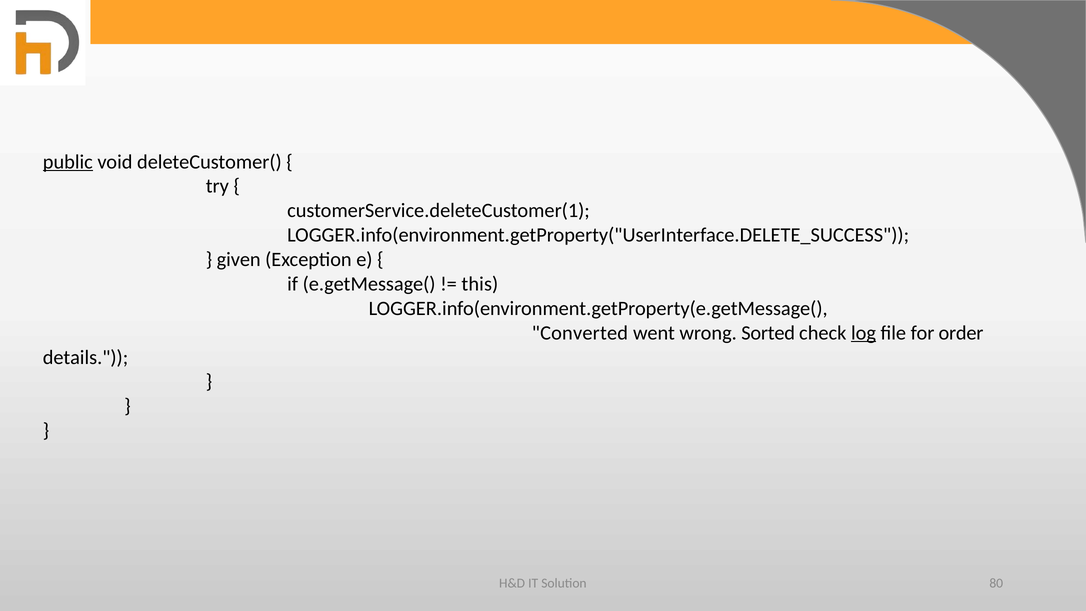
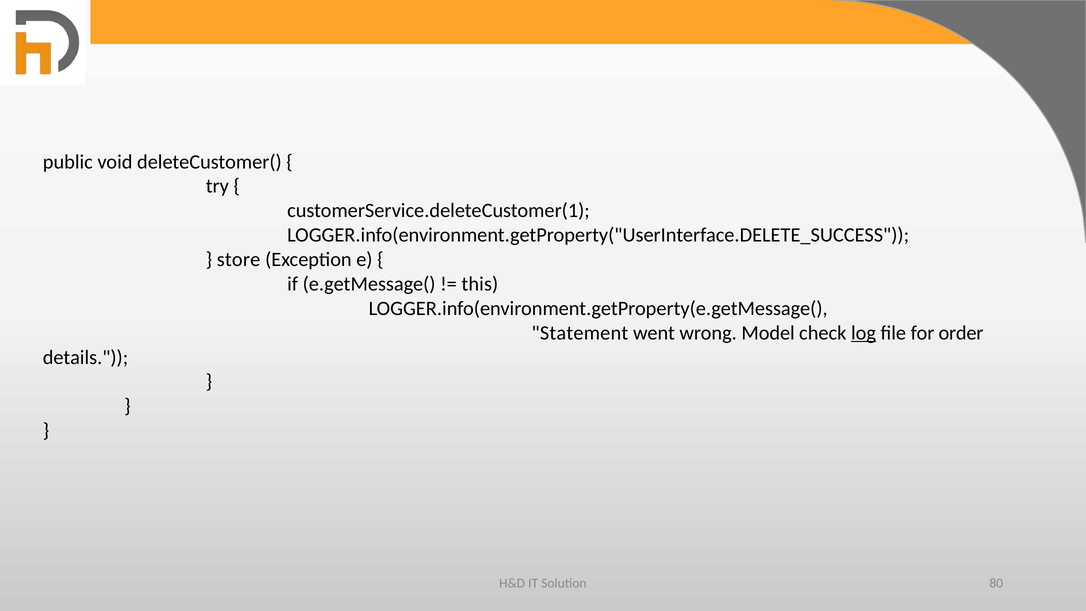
public underline: present -> none (68, 162)
given: given -> store (239, 259)
Converted: Converted -> Statement (580, 333)
Sorted: Sorted -> Model (768, 333)
